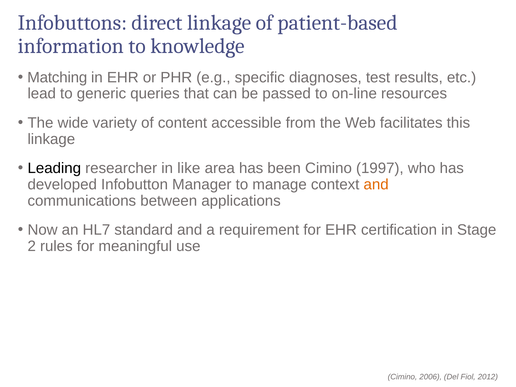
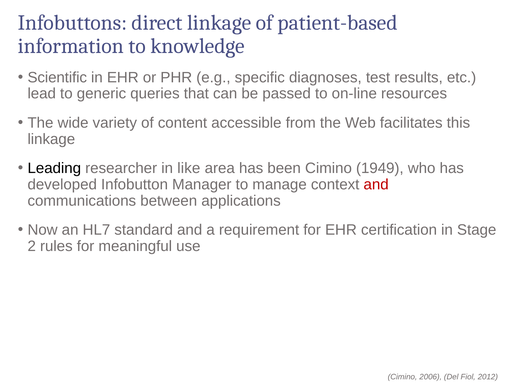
Matching: Matching -> Scientific (57, 77)
1997: 1997 -> 1949 (380, 168)
and colour: orange -> red (376, 184)
